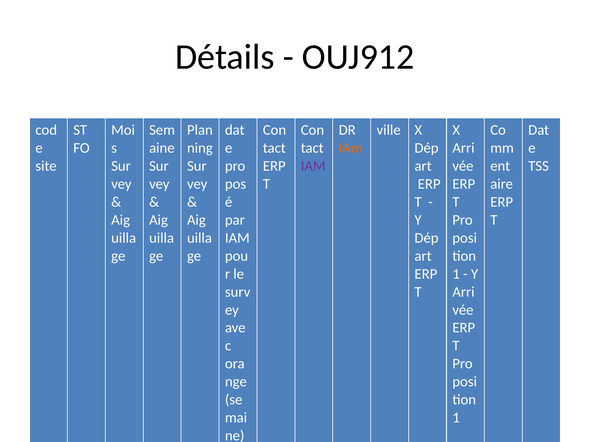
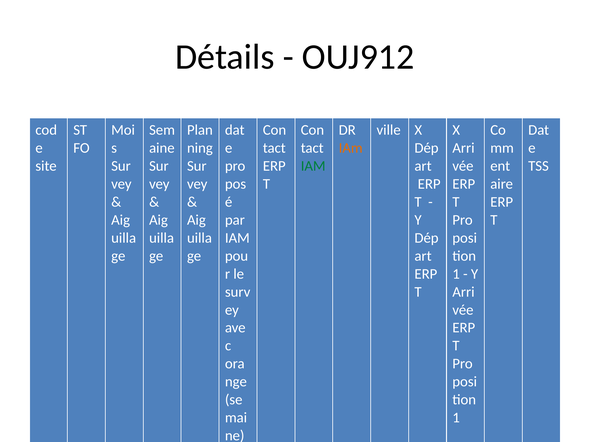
IAM colour: purple -> green (313, 166)
